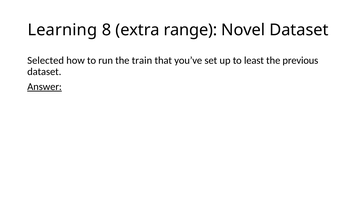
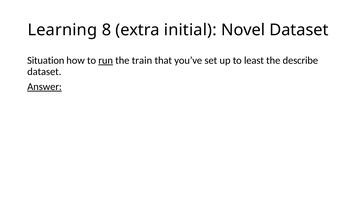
range: range -> initial (190, 30)
Selected: Selected -> Situation (46, 61)
run underline: none -> present (106, 61)
previous: previous -> describe (300, 61)
